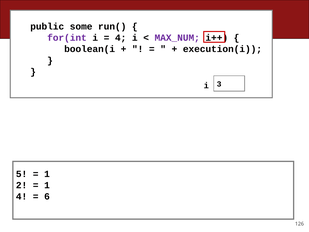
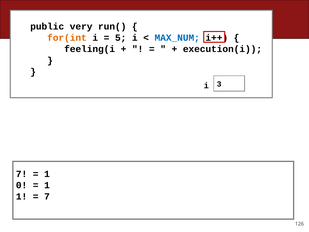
some: some -> very (81, 26)
for(int colour: purple -> orange (67, 38)
4: 4 -> 5 (121, 38)
MAX_NUM colour: purple -> blue (177, 38)
boolean(i: boolean(i -> feeling(i (90, 49)
5: 5 -> 7 (22, 174)
2: 2 -> 0 (22, 185)
4: 4 -> 1 (22, 196)
6: 6 -> 7 (47, 196)
